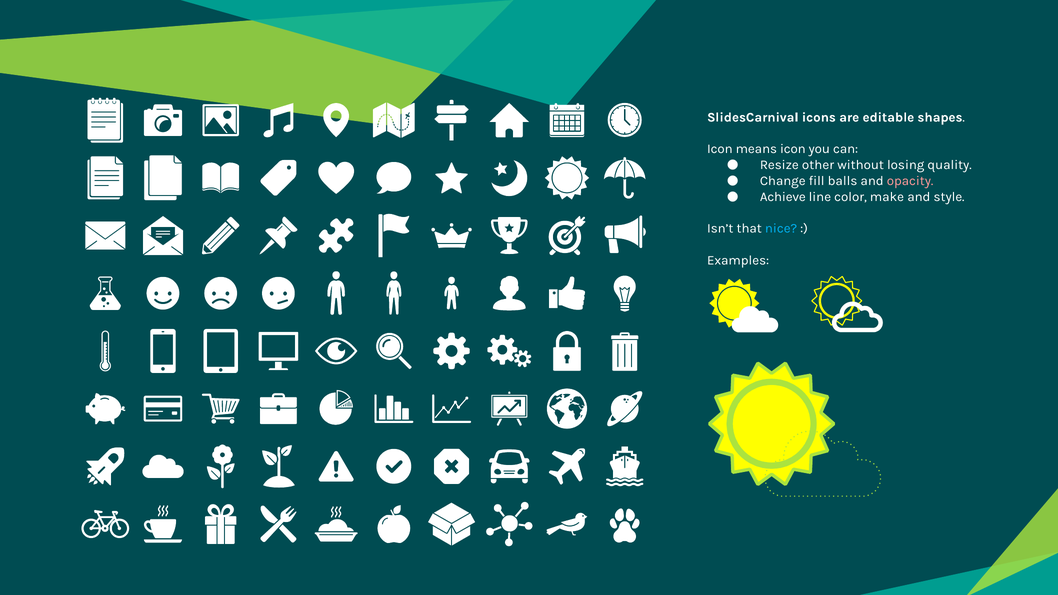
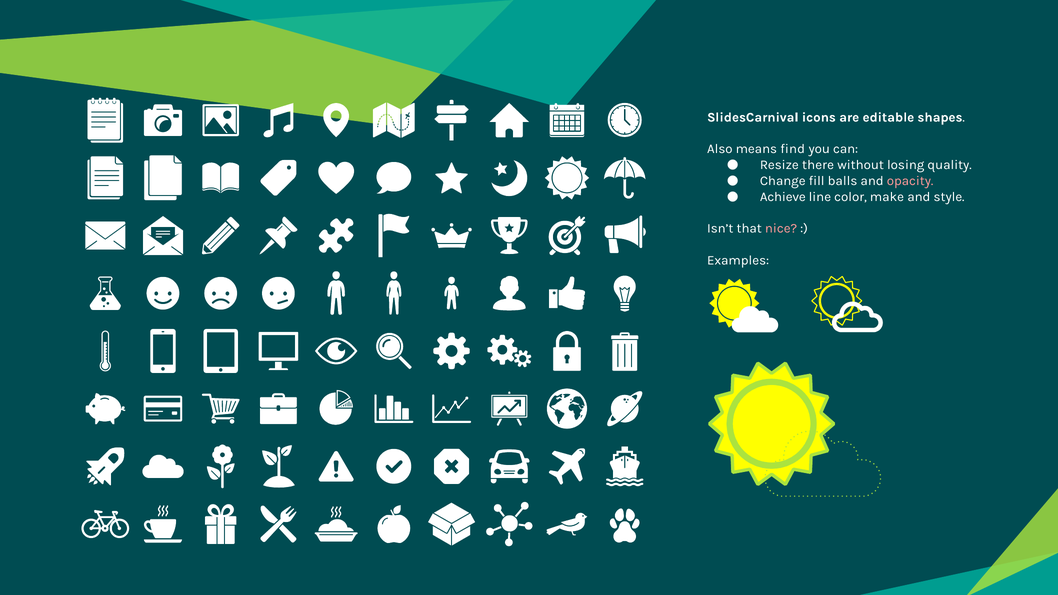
Icon: Icon -> Also (720, 149)
means icon: icon -> find (793, 149)
other: other -> there (818, 165)
nice colour: light blue -> pink (781, 229)
